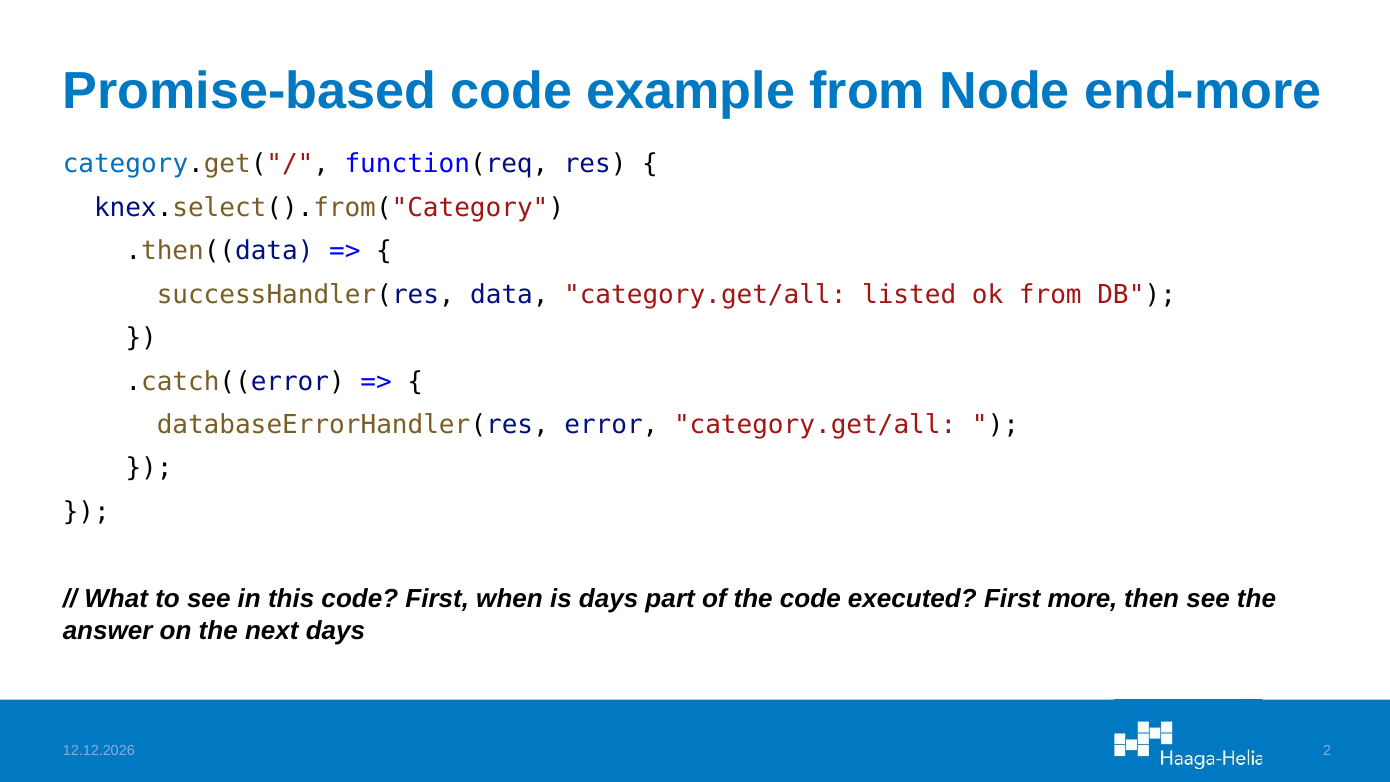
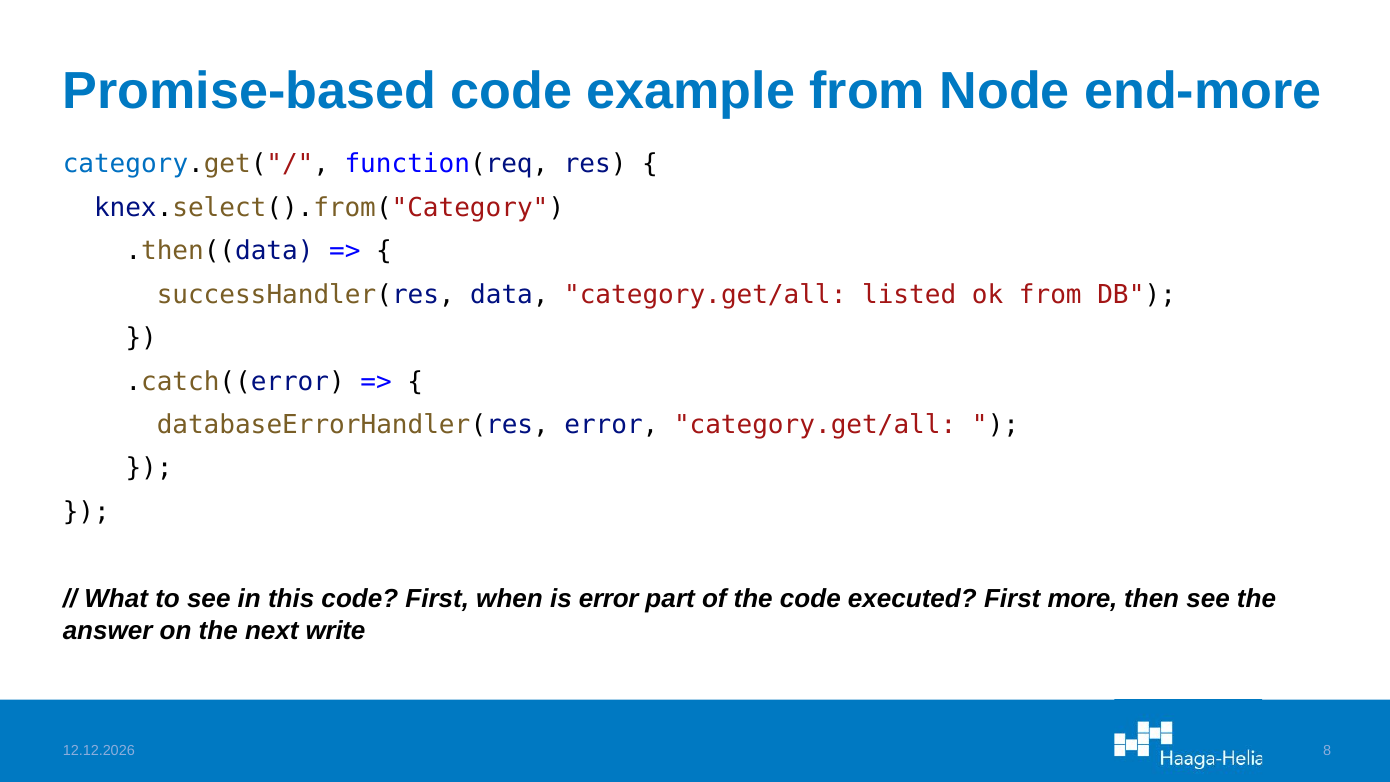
is days: days -> error (609, 599)
next days: days -> write (336, 630)
2: 2 -> 8 (1327, 751)
